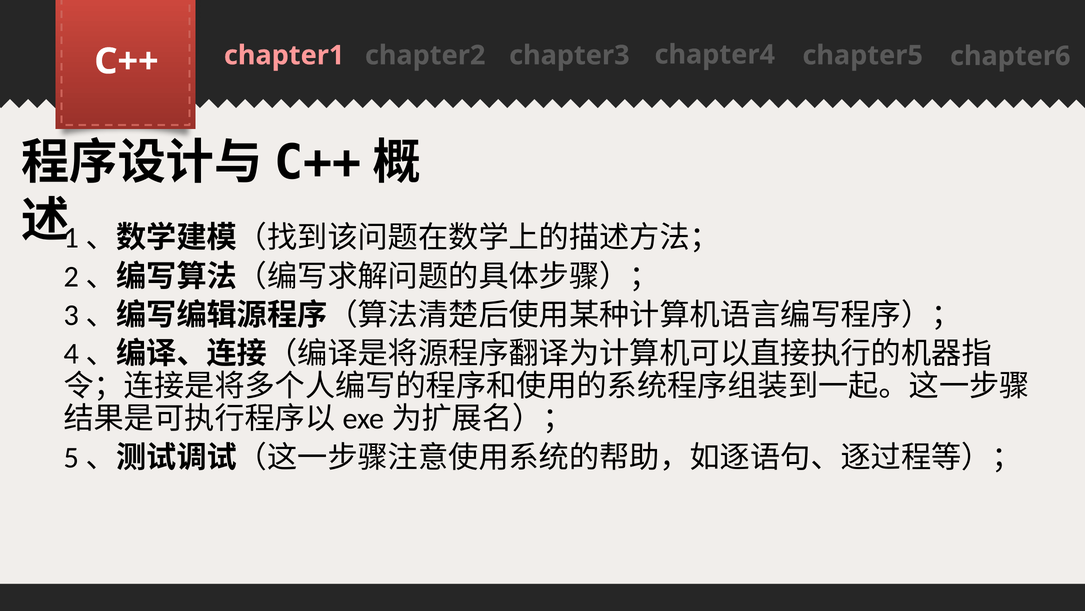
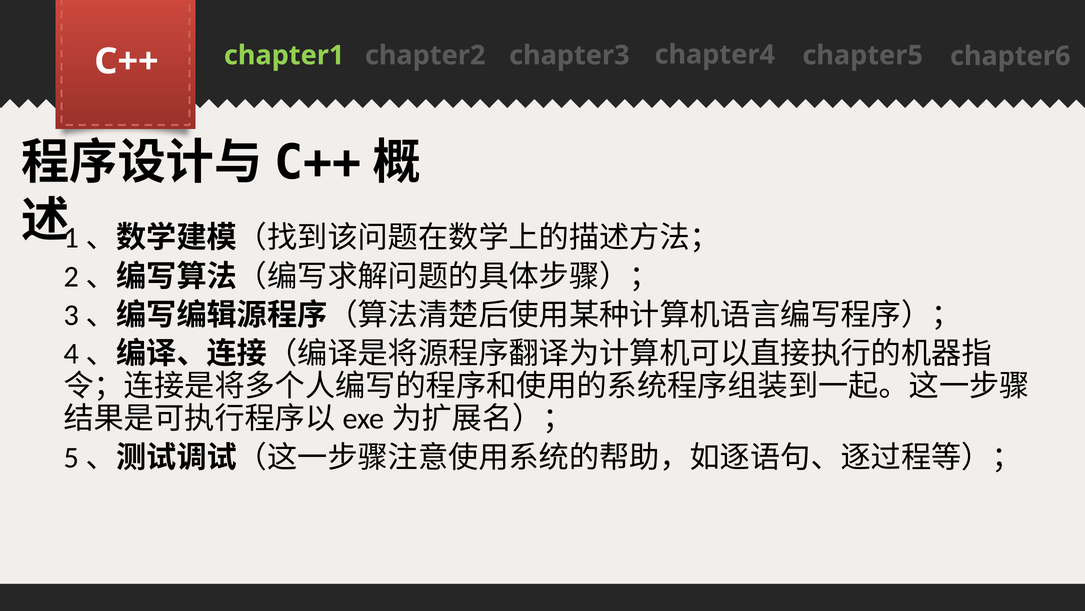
chapter1 colour: pink -> light green (284, 55)
